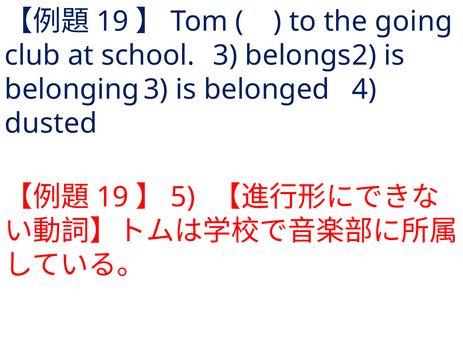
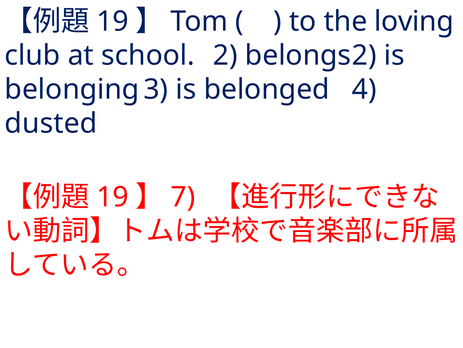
going: going -> loving (414, 21)
3: 3 -> 2 (225, 55)
5: 5 -> 7 (183, 197)
